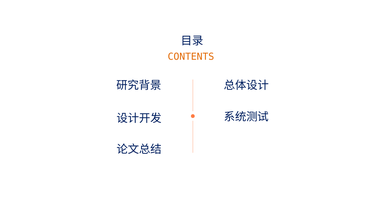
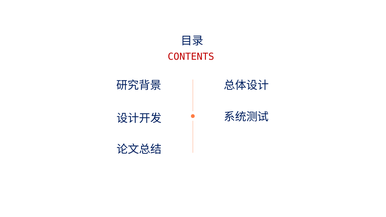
CONTENTS colour: orange -> red (191, 57)
